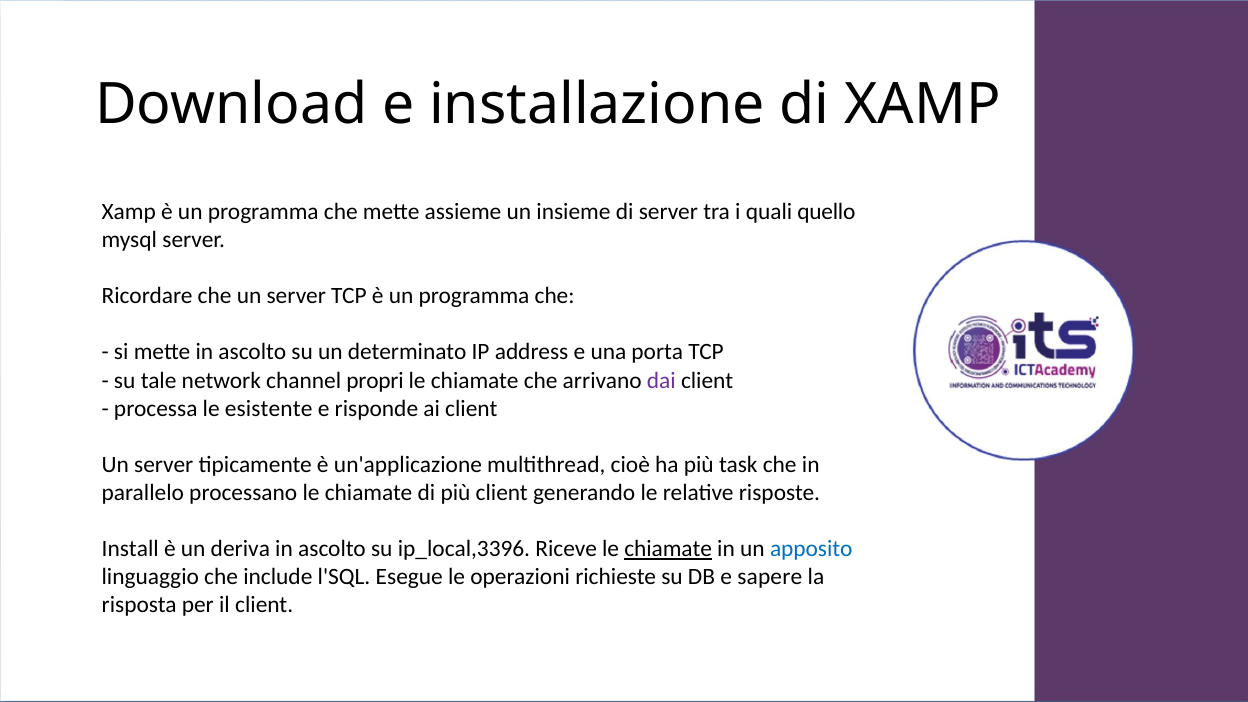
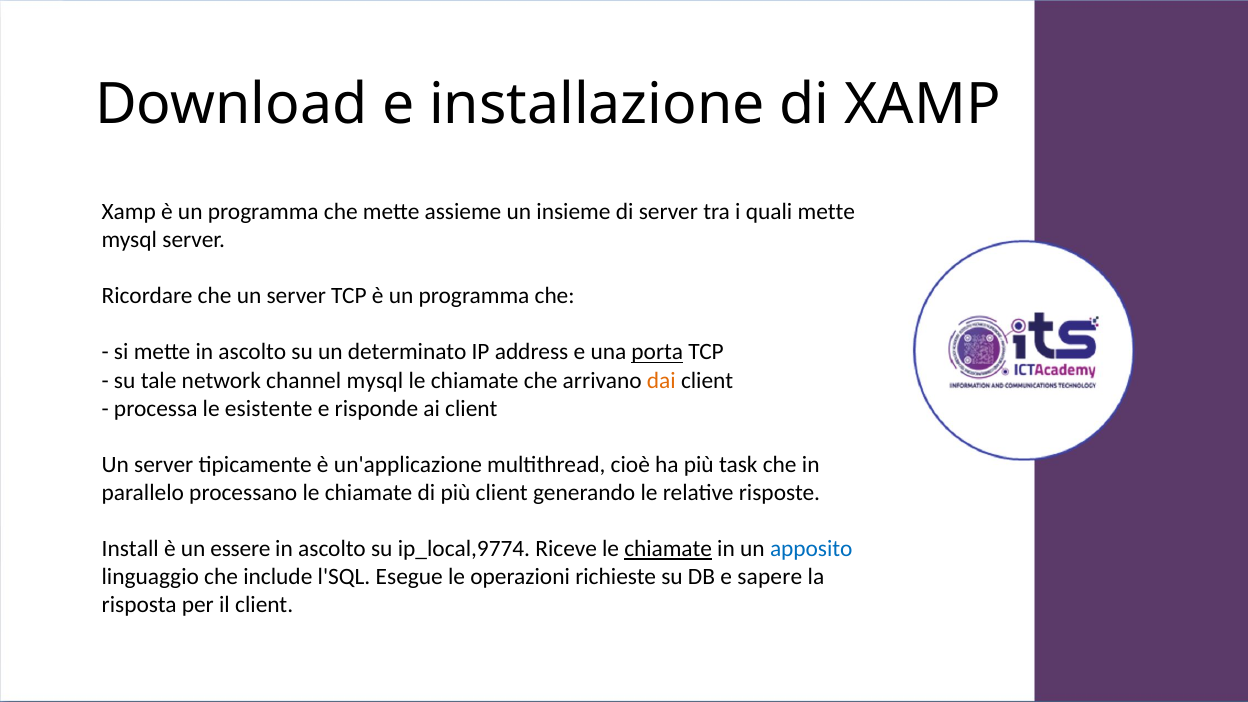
quali quello: quello -> mette (826, 212)
porta underline: none -> present (657, 352)
channel propri: propri -> mysql (375, 380)
dai colour: purple -> orange (661, 380)
deriva: deriva -> essere (240, 549)
ip_local,3396: ip_local,3396 -> ip_local,9774 (464, 549)
